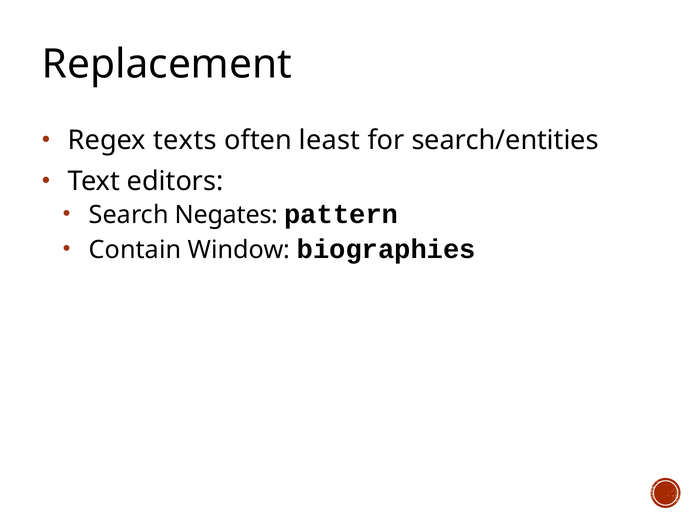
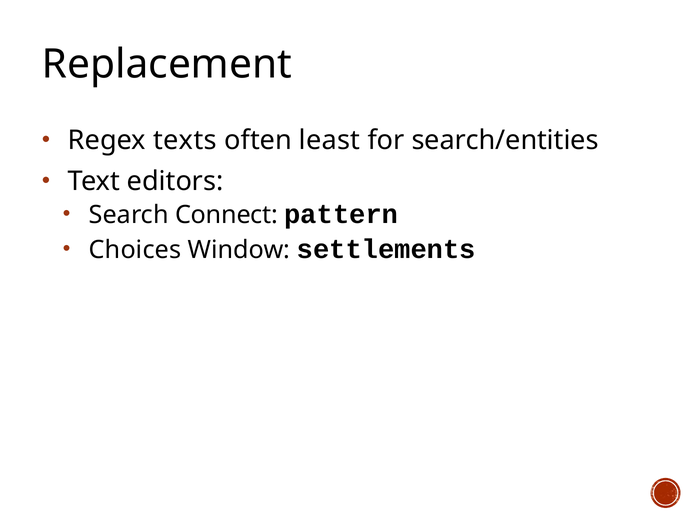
Negates: Negates -> Connect (227, 215)
Contain: Contain -> Choices (135, 250)
biographies: biographies -> settlements (386, 249)
